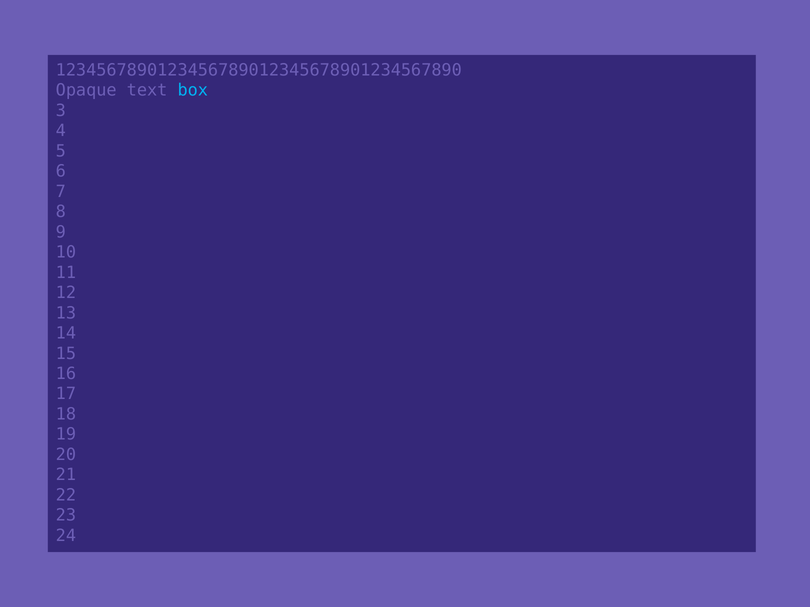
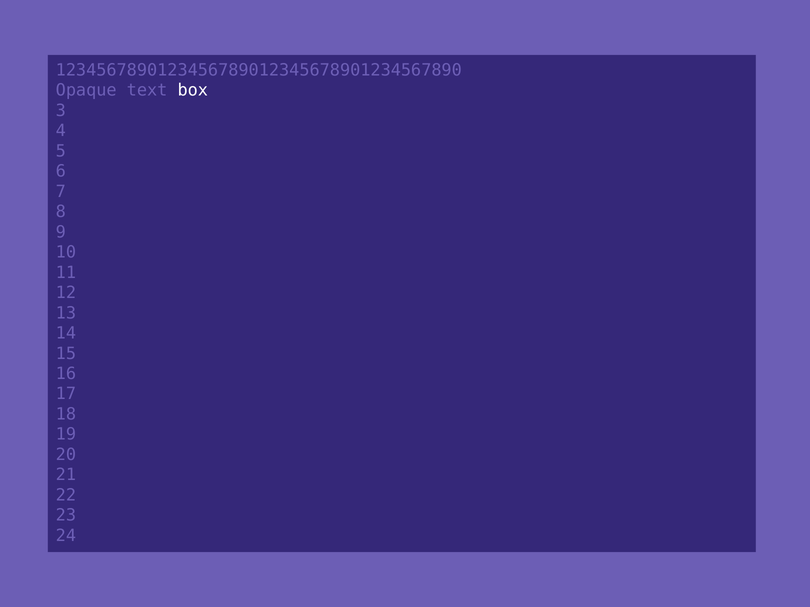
box colour: light blue -> white (193, 90)
